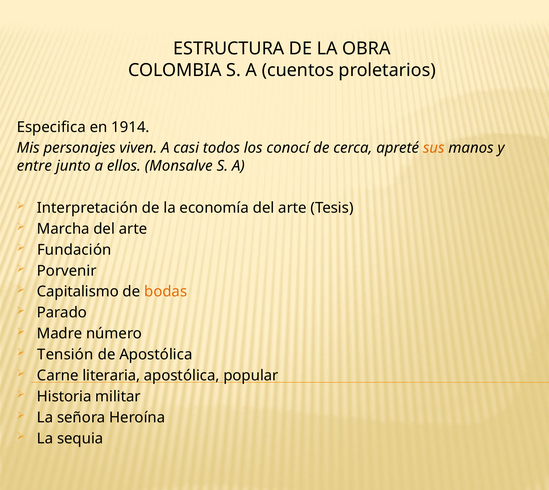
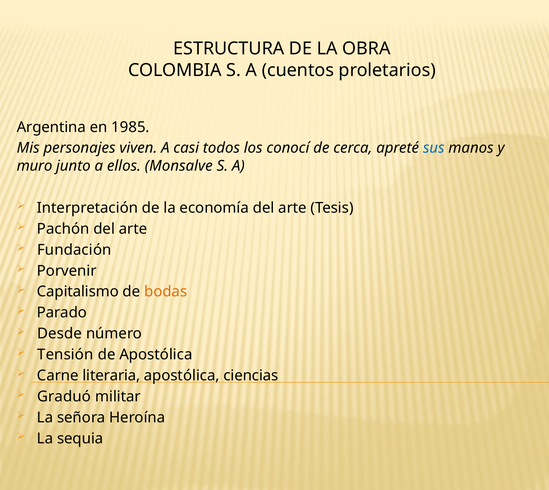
Especifica: Especifica -> Argentina (51, 127)
1914: 1914 -> 1985 (130, 127)
sus colour: orange -> blue (434, 148)
entre: entre -> muro (35, 166)
Marcha: Marcha -> Pachón (63, 229)
Madre: Madre -> Desde (59, 333)
popular: popular -> ciencias (251, 375)
Historia: Historia -> Graduó (64, 396)
